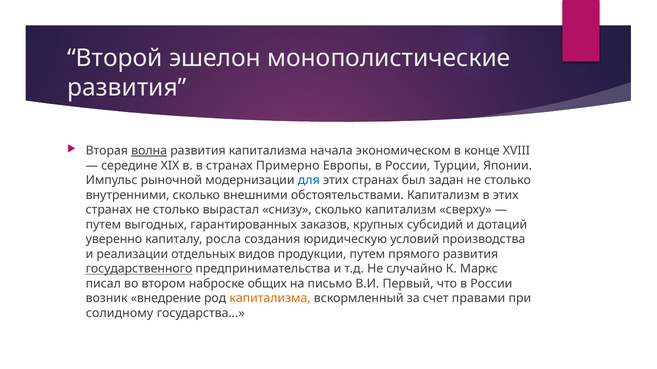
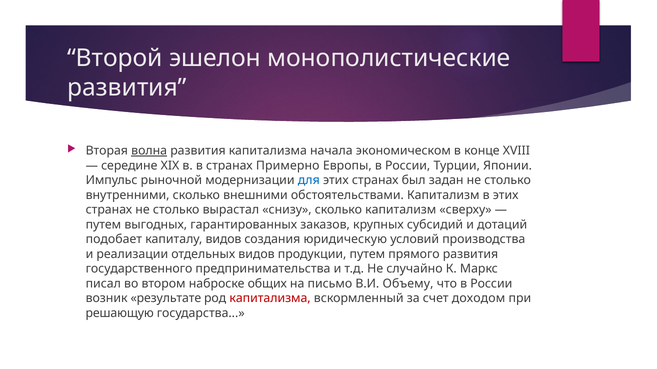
уверенно: уверенно -> подобает (114, 240)
капиталу росла: росла -> видов (223, 240)
государственного underline: present -> none (139, 269)
Первый: Первый -> Объему (408, 284)
внедрение: внедрение -> результате (166, 299)
капитализма colour: orange -> red (270, 299)
правами: правами -> доходом (479, 299)
солидному: солидному -> решающую (120, 314)
